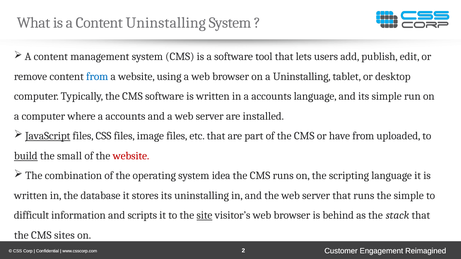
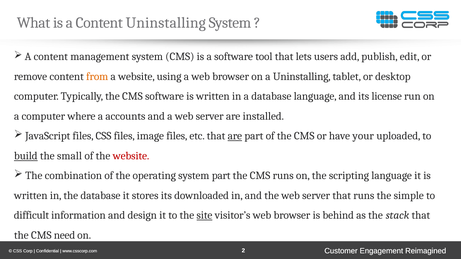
from colour: blue -> orange (97, 77)
in a accounts: accounts -> database (271, 96)
its simple: simple -> license (387, 96)
JavaScript underline: present -> none (48, 136)
are underline: none -> present (235, 136)
have from: from -> your (363, 136)
system idea: idea -> part (221, 176)
its uninstalling: uninstalling -> downloaded (202, 196)
scripts: scripts -> design (142, 216)
sites: sites -> need (65, 235)
